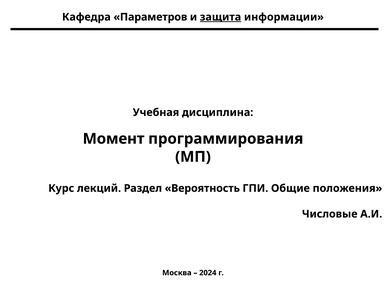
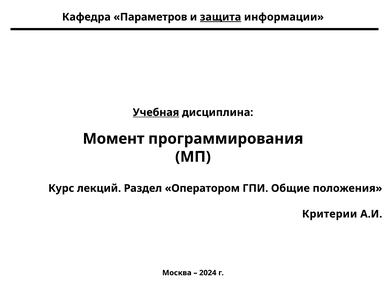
Учебная underline: none -> present (156, 113)
Вероятность: Вероятность -> Оператором (202, 189)
Числовые: Числовые -> Критерии (330, 214)
